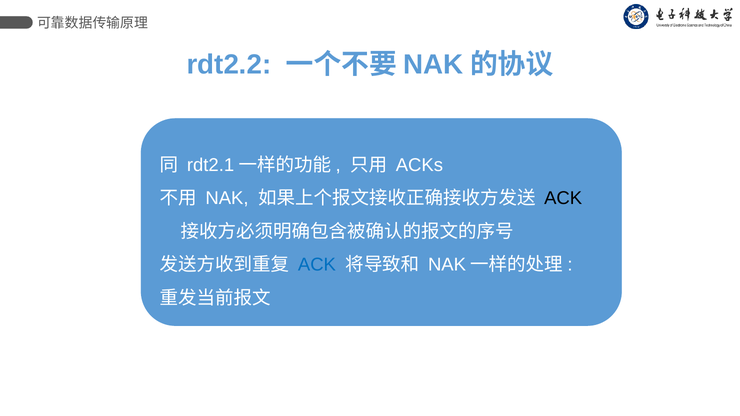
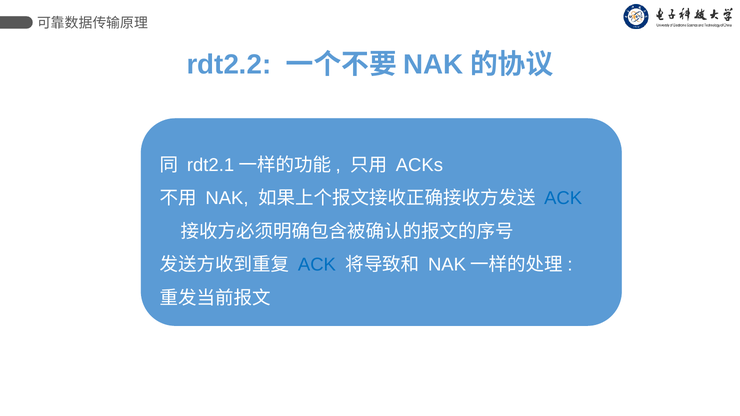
ACK colour: black -> blue (563, 198)
